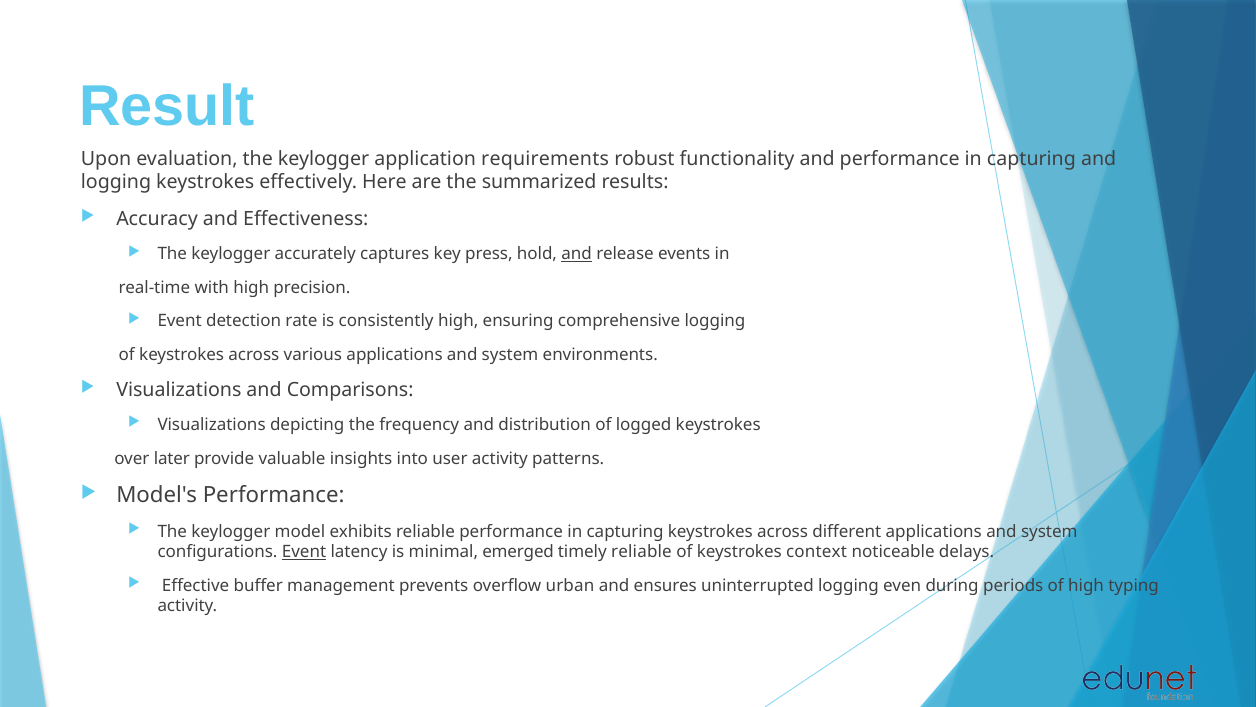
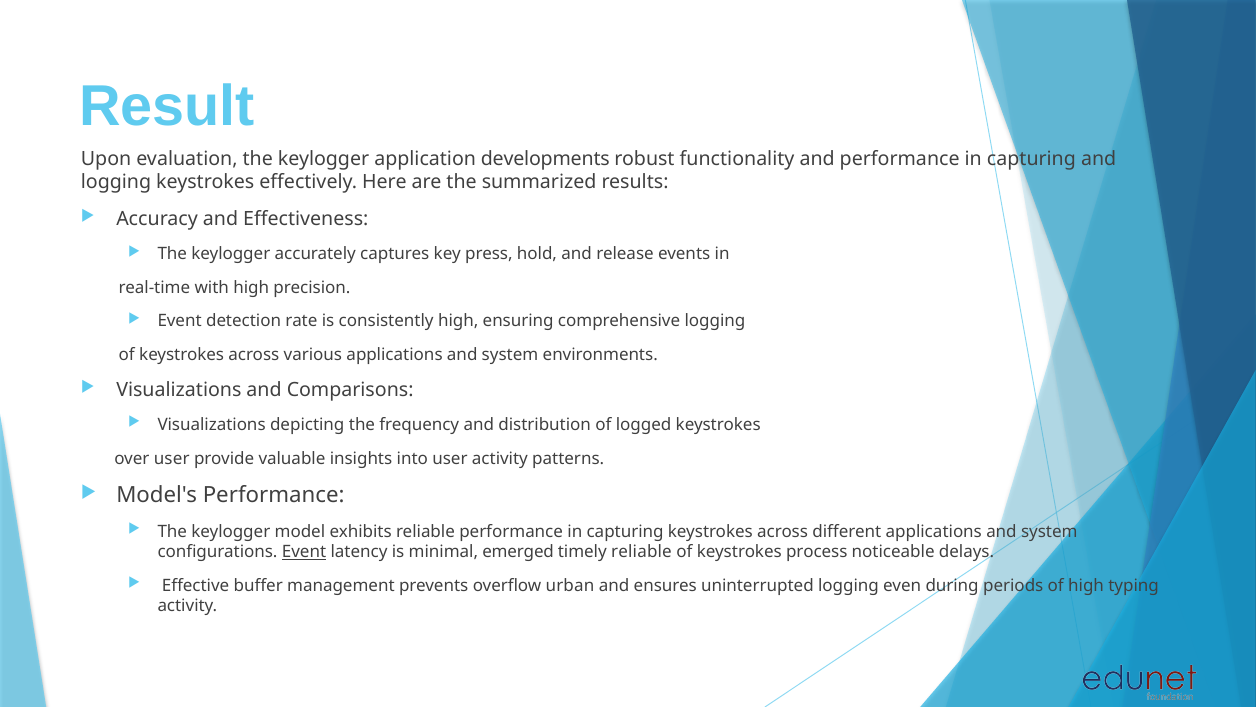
requirements: requirements -> developments (545, 159)
and underline: present -> none (577, 254)
over later: later -> user (172, 458)
context: context -> process (817, 552)
